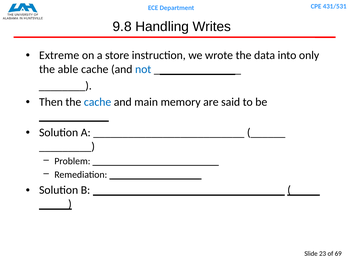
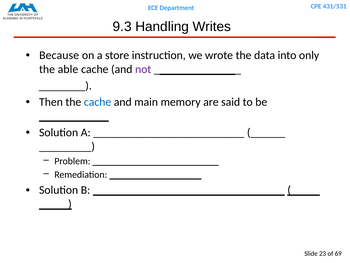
9.8: 9.8 -> 9.3 (122, 26)
Extreme: Extreme -> Because (59, 55)
not colour: blue -> purple (143, 69)
